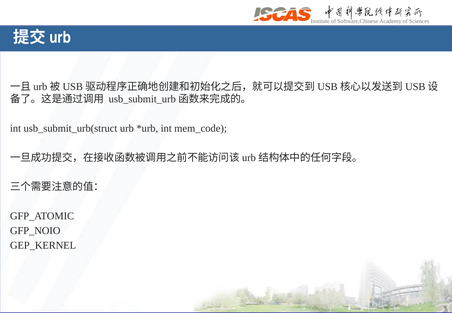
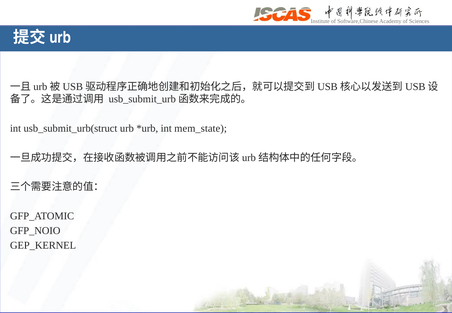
mem_code: mem_code -> mem_state (201, 128)
